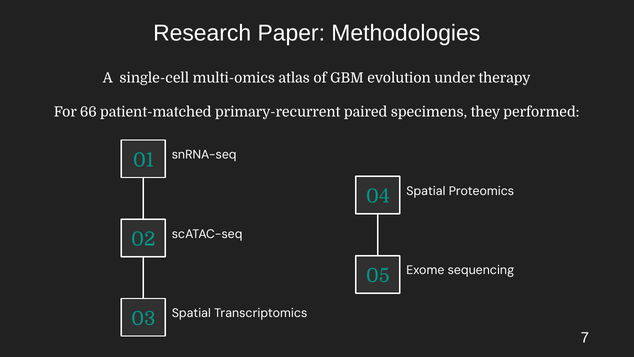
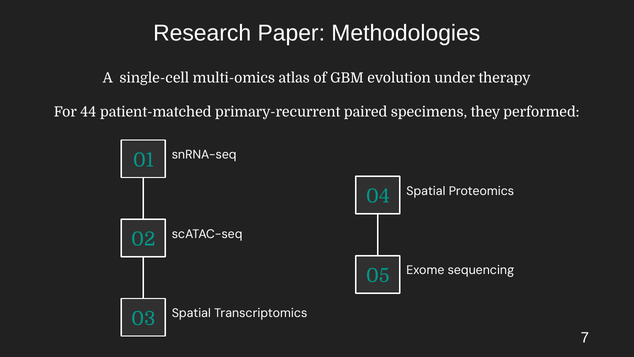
66: 66 -> 44 (88, 112)
